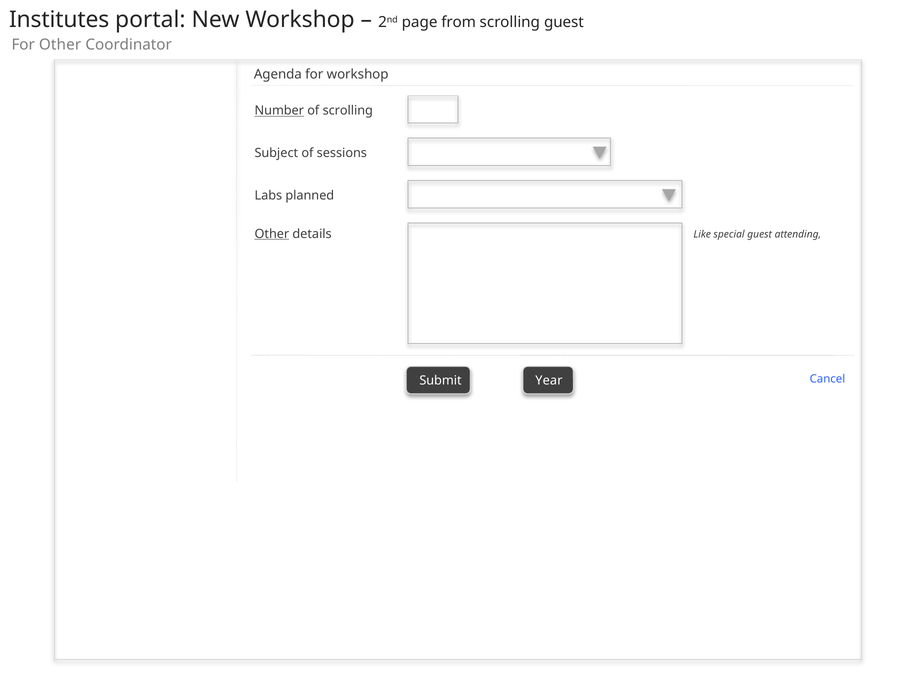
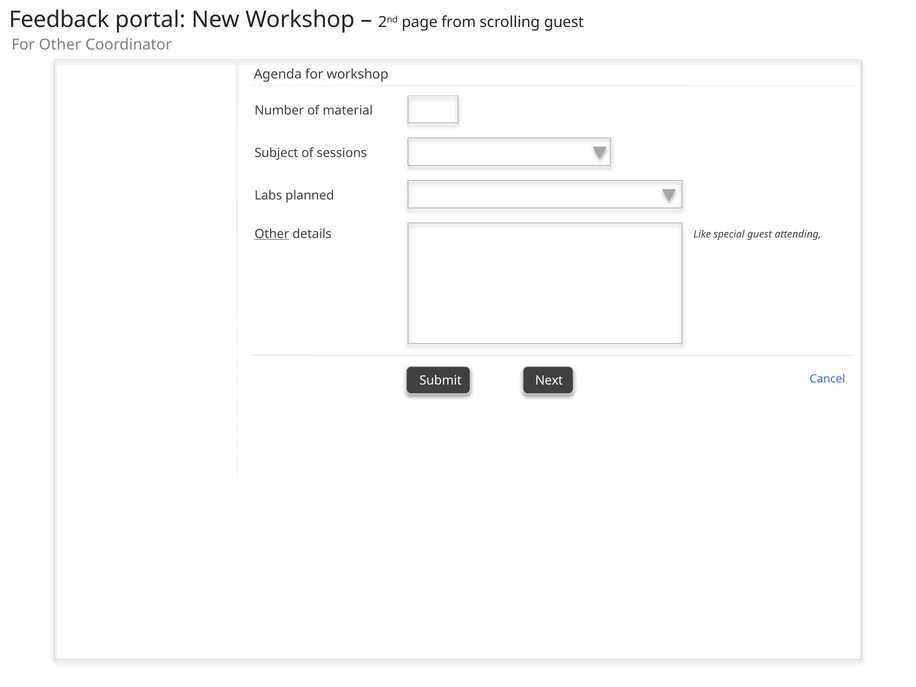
Institutes: Institutes -> Feedback (59, 20)
Number underline: present -> none (279, 111)
of scrolling: scrolling -> material (348, 111)
Year: Year -> Next (549, 380)
